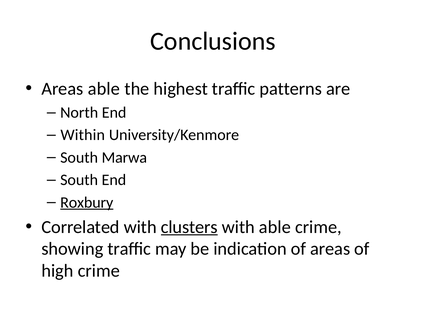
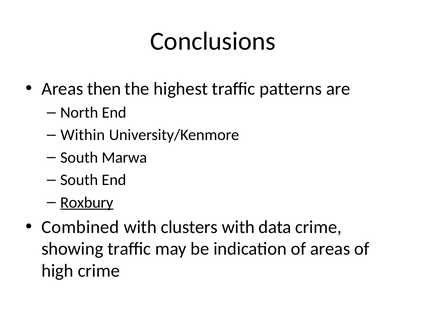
Areas able: able -> then (104, 89)
Correlated: Correlated -> Combined (80, 227)
clusters underline: present -> none (189, 227)
with able: able -> data (275, 227)
